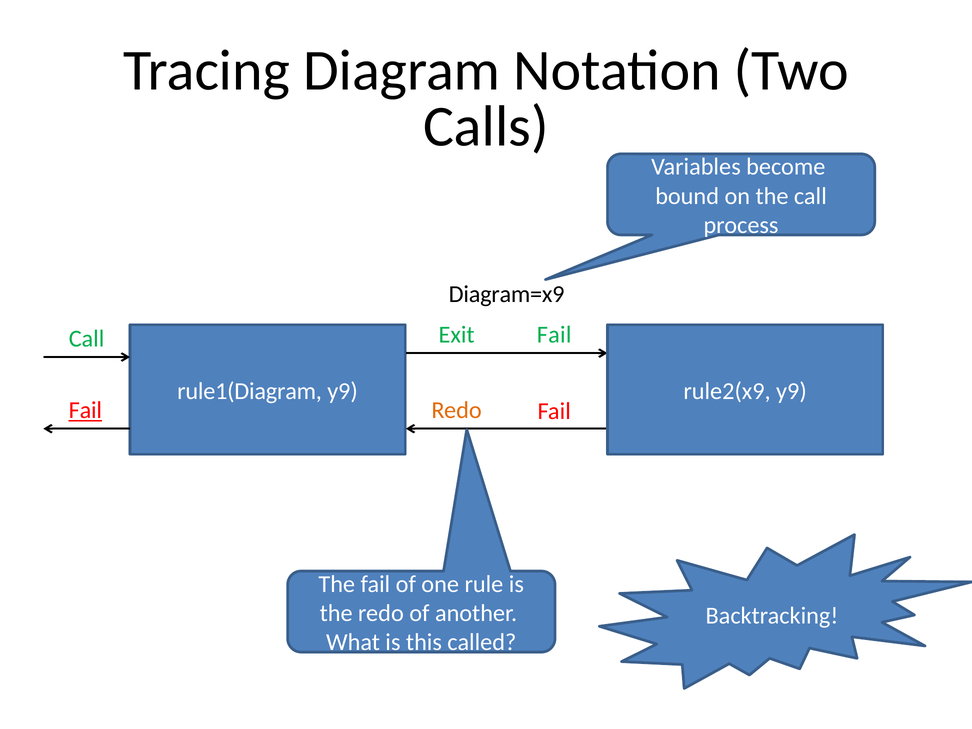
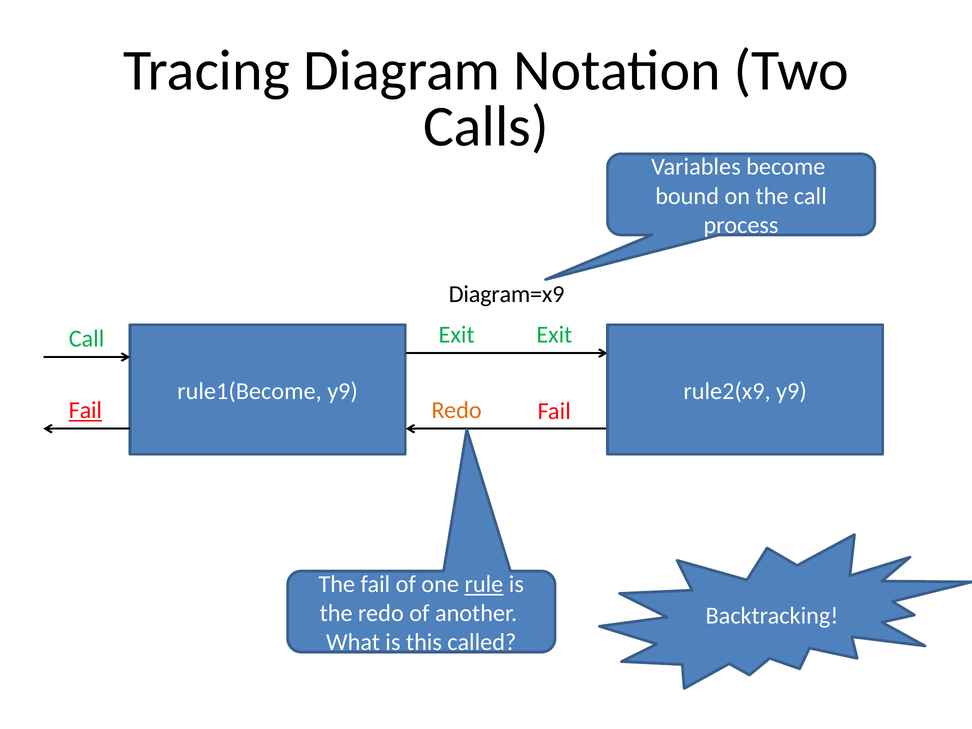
Exit Fail: Fail -> Exit (554, 335)
rule1(Diagram: rule1(Diagram -> rule1(Become (249, 391)
rule underline: none -> present (484, 584)
